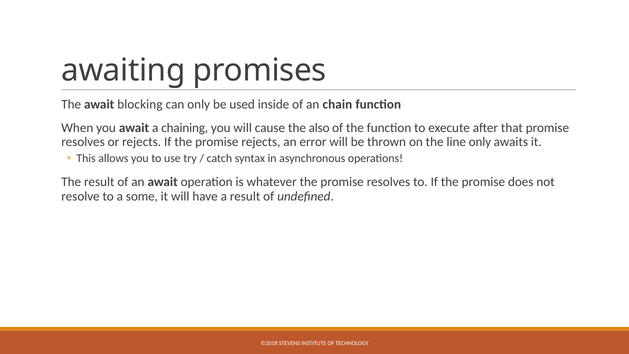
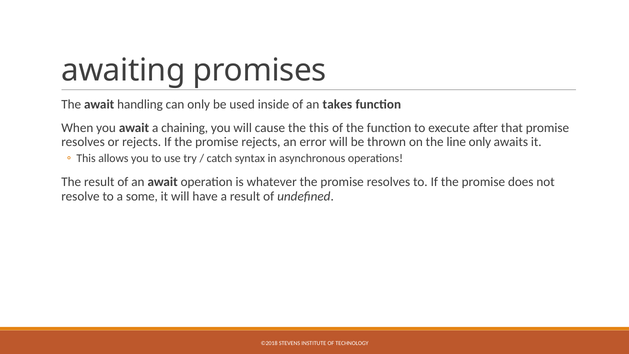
blocking: blocking -> handling (140, 105)
chain: chain -> takes (337, 105)
the also: also -> this (319, 128)
